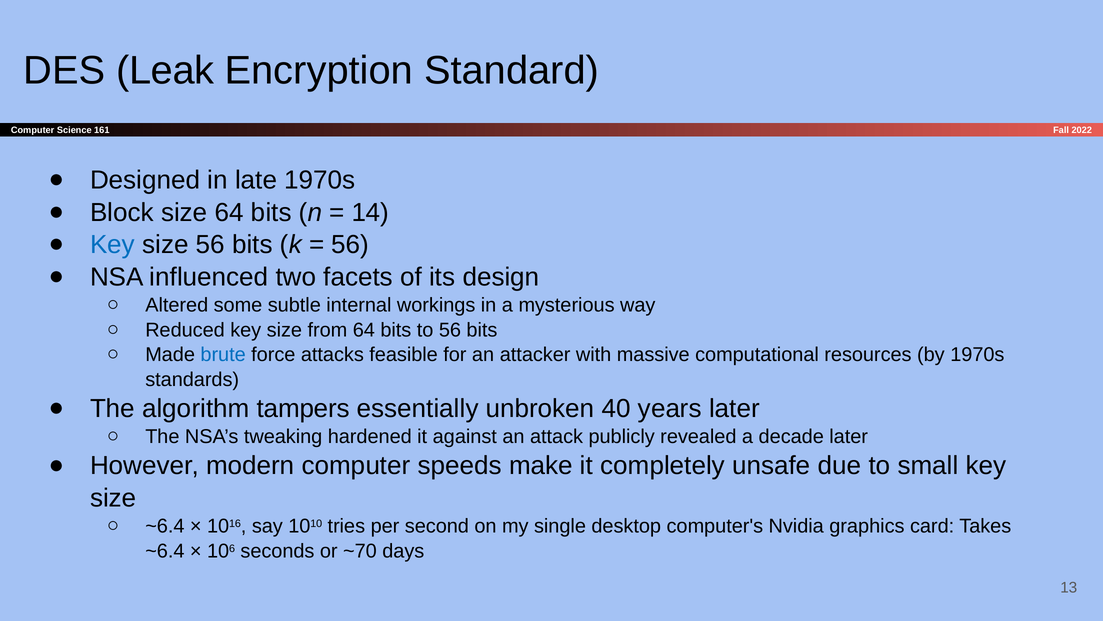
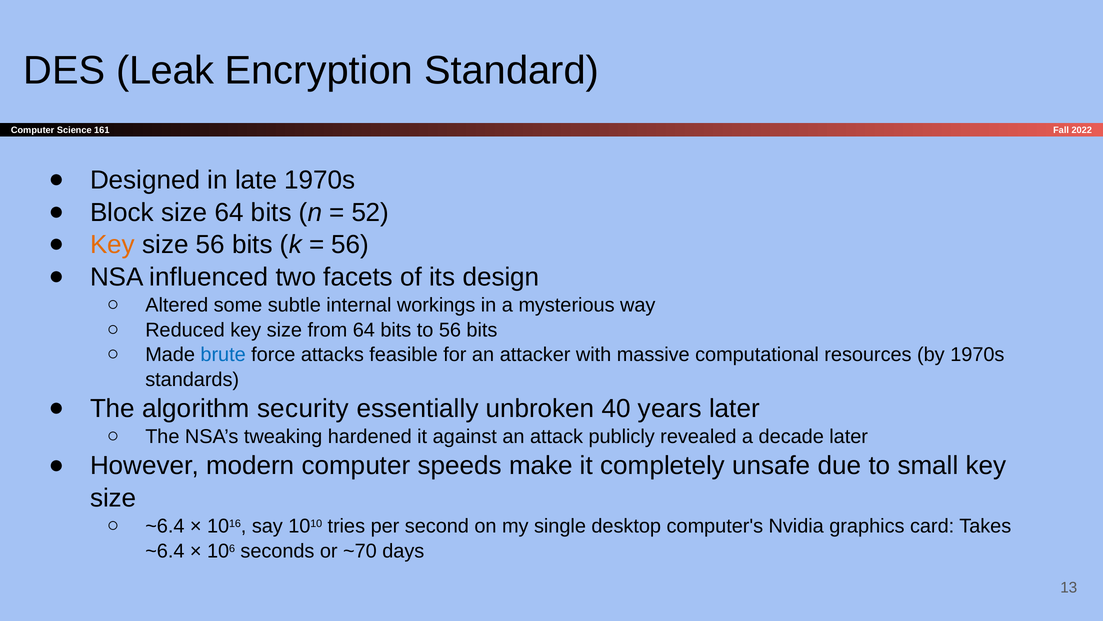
14: 14 -> 52 (370, 212)
Key colour: blue -> orange (113, 245)
tampers: tampers -> security (303, 408)
